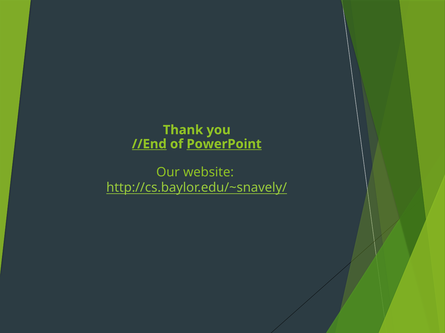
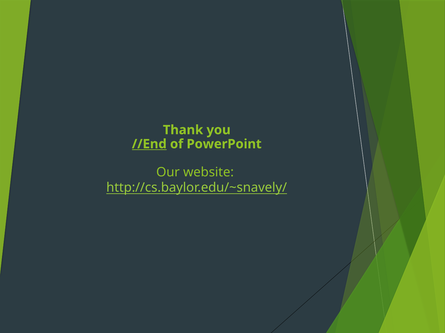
PowerPoint underline: present -> none (224, 144)
